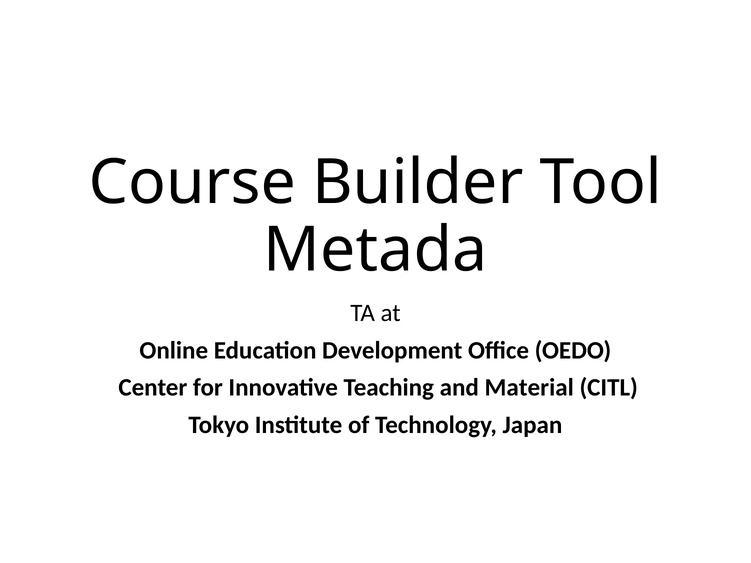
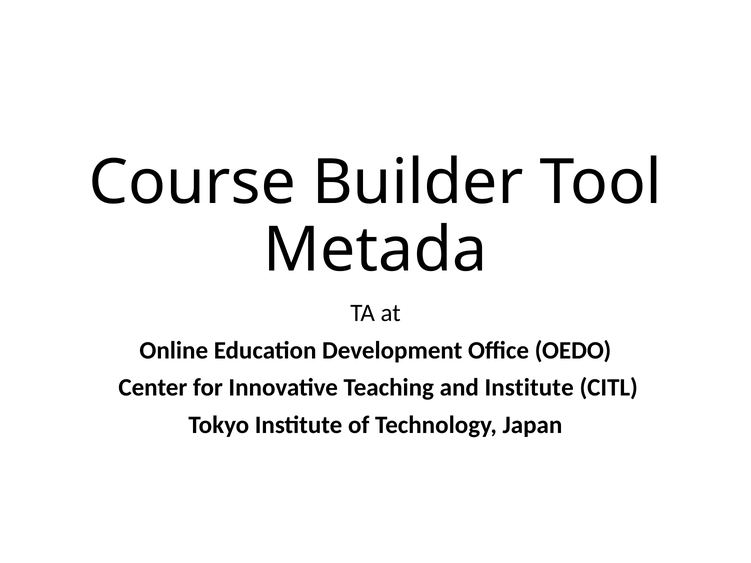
and Material: Material -> Institute (529, 388)
